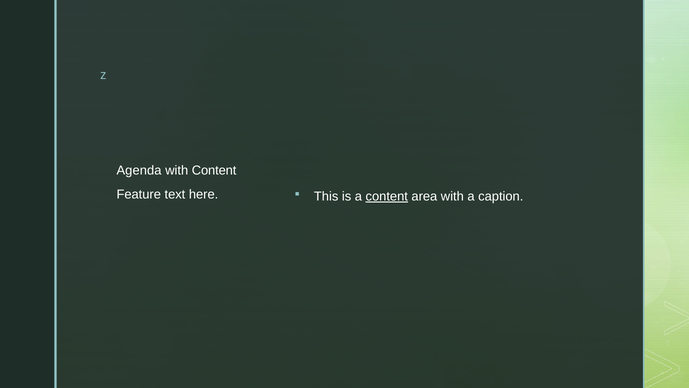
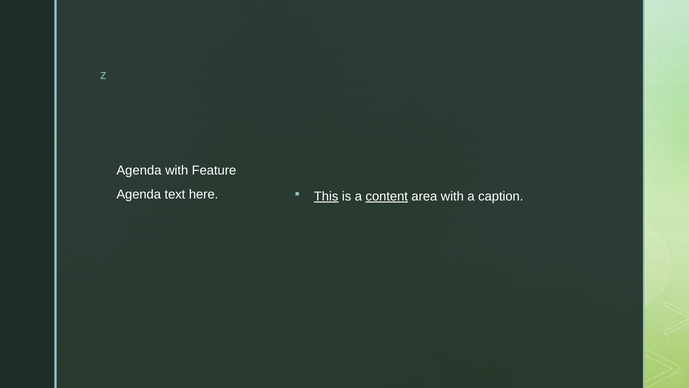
with Content: Content -> Feature (214, 170)
Feature: Feature -> Agenda (139, 194)
This underline: none -> present (326, 196)
